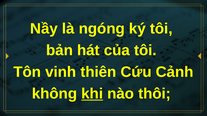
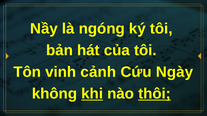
thiên: thiên -> cảnh (98, 72)
Cảnh: Cảnh -> Ngày (175, 72)
thôi underline: none -> present (155, 94)
